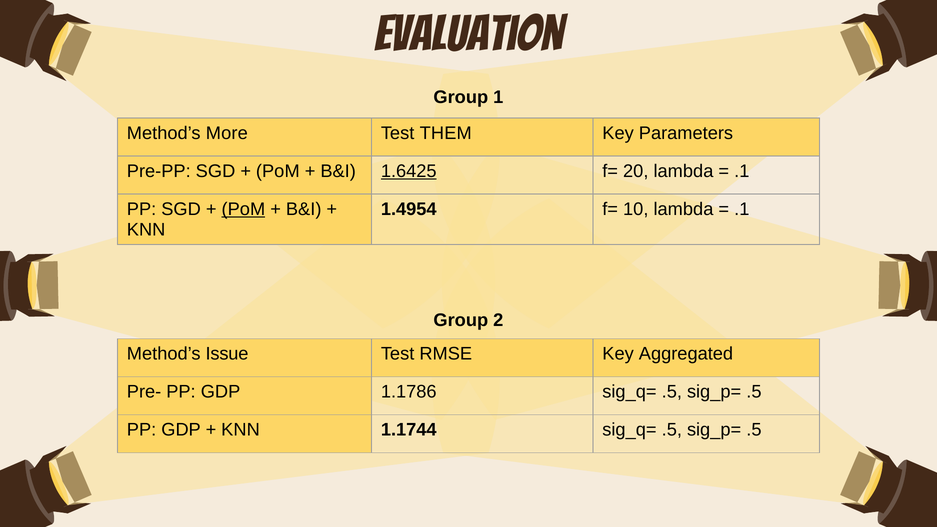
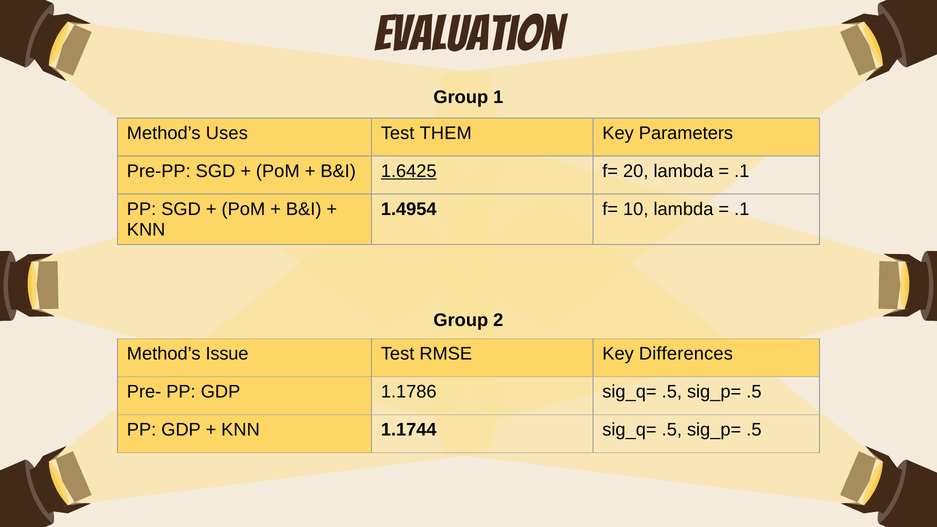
More: More -> Uses (227, 133)
PoM underline: present -> none (243, 209)
Aggregated: Aggregated -> Differences (686, 354)
